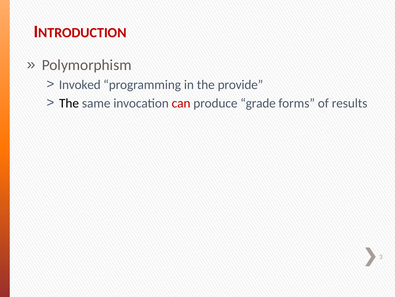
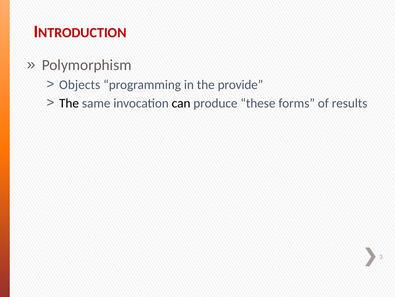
Invoked: Invoked -> Objects (80, 84)
can colour: red -> black (181, 103)
grade: grade -> these (258, 103)
